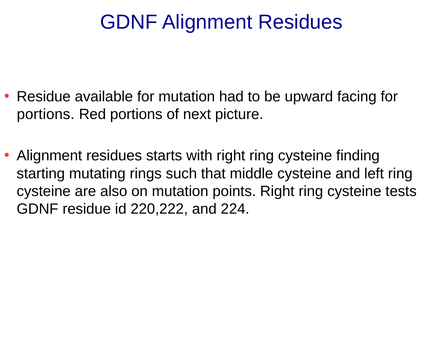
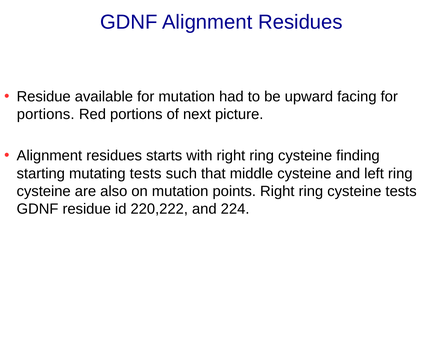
mutating rings: rings -> tests (146, 173)
